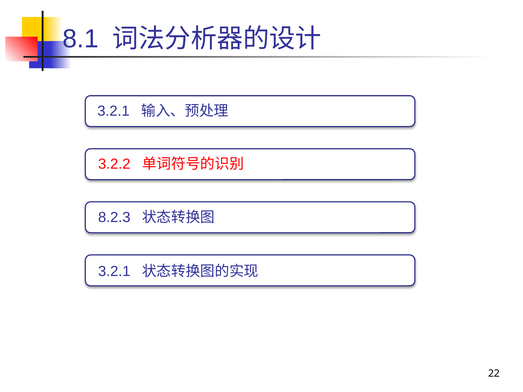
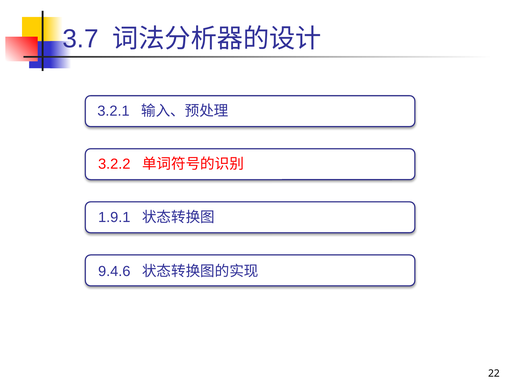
8.1: 8.1 -> 3.7 (81, 39)
8.2.3: 8.2.3 -> 1.9.1 (114, 217)
3.2.1: 3.2.1 -> 9.4.6 (114, 272)
